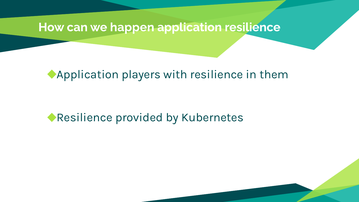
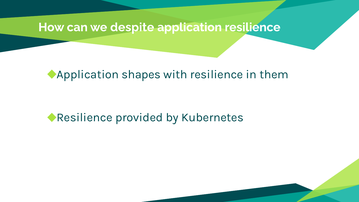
happen: happen -> despite (132, 27)
players: players -> shapes (141, 74)
